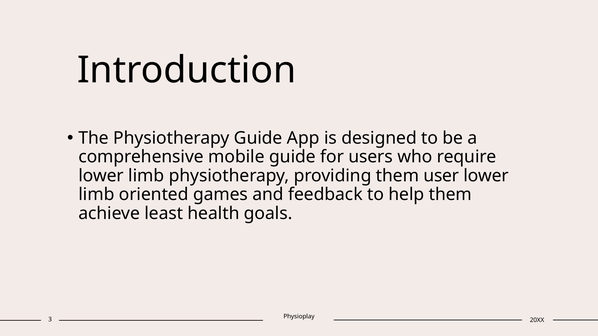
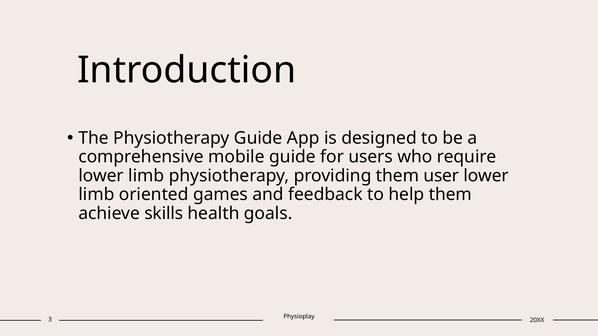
least: least -> skills (164, 214)
